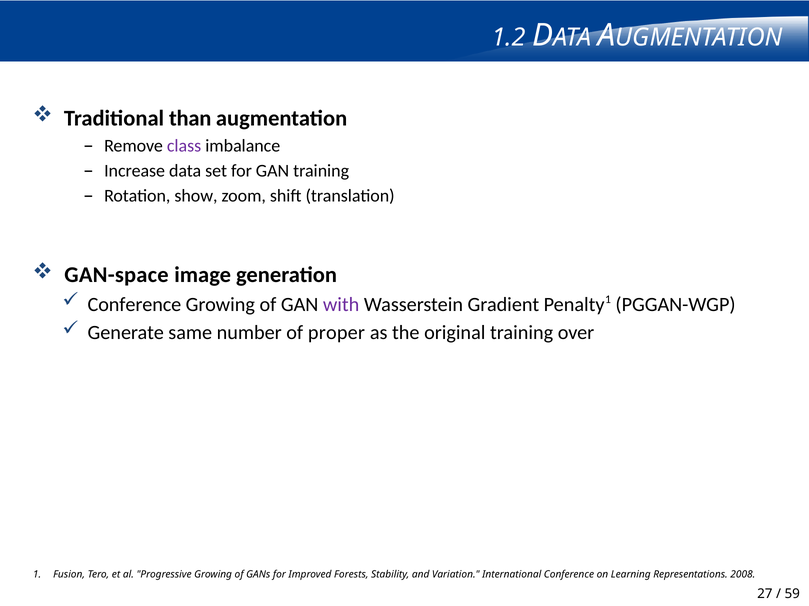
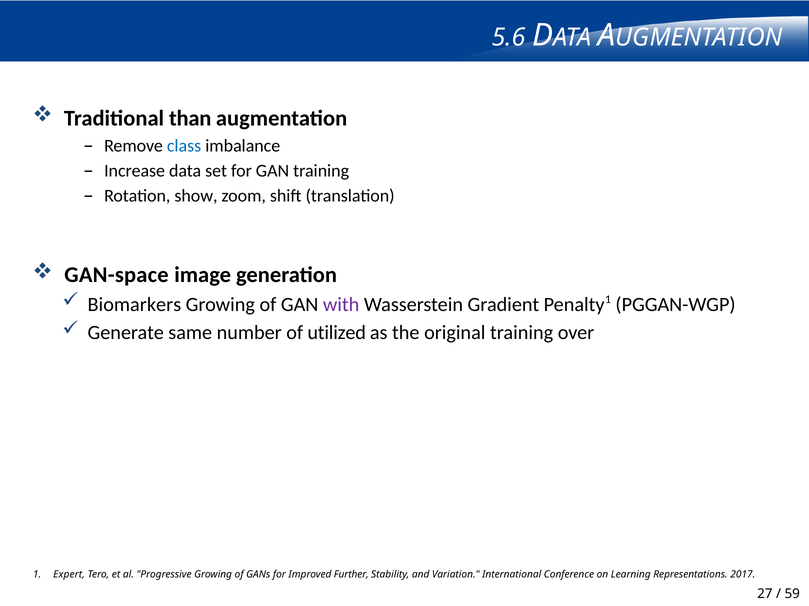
1.2: 1.2 -> 5.6 (509, 37)
class colour: purple -> blue (184, 146)
Conference: Conference -> Biomarkers (134, 305)
proper: proper -> utilized (337, 333)
Fusion: Fusion -> Expert (69, 575)
Forests: Forests -> Further (351, 575)
2008: 2008 -> 2017 (743, 575)
